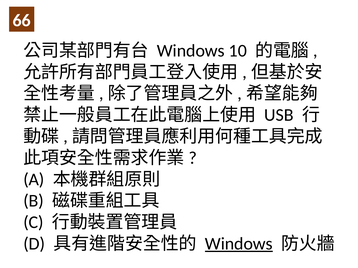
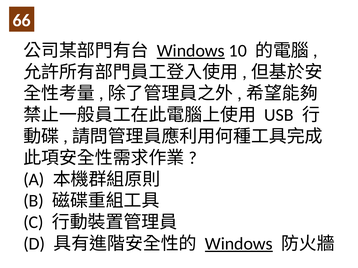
Windows underline: none -> present (191, 51)
